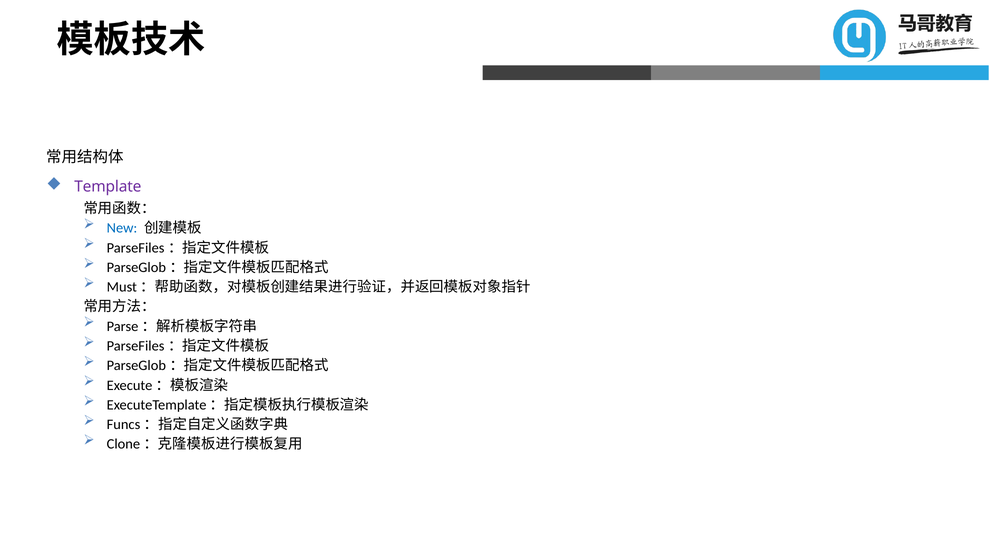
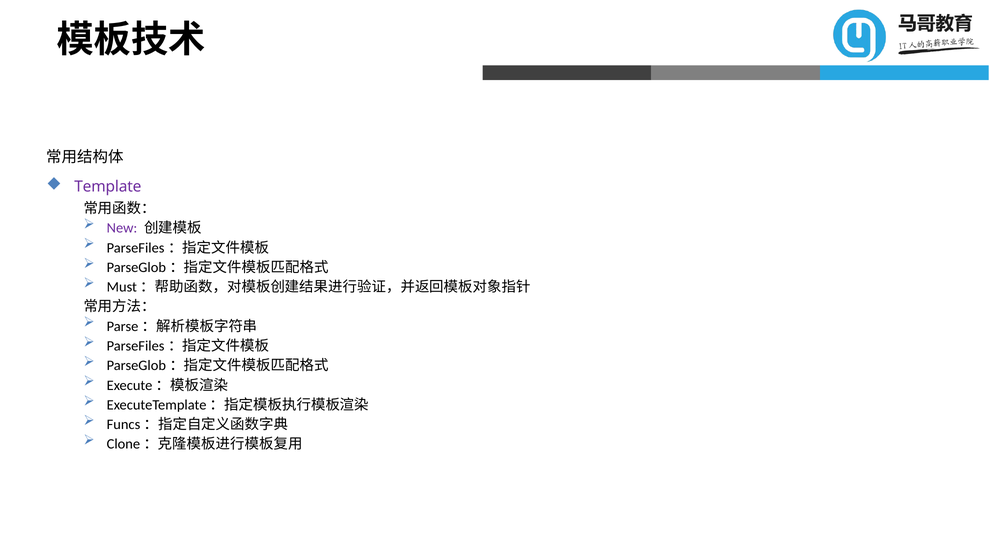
New colour: blue -> purple (122, 228)
